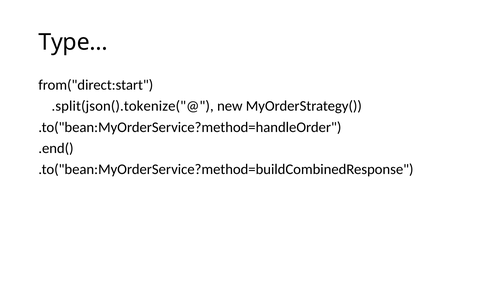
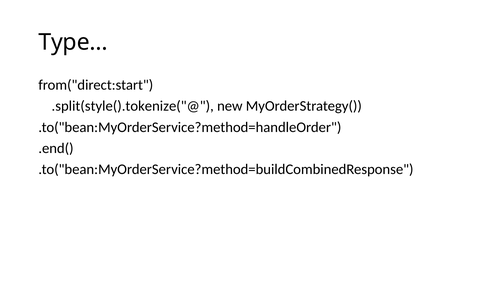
.split(json().tokenize("@: .split(json().tokenize("@ -> .split(style().tokenize("@ (133, 106)
